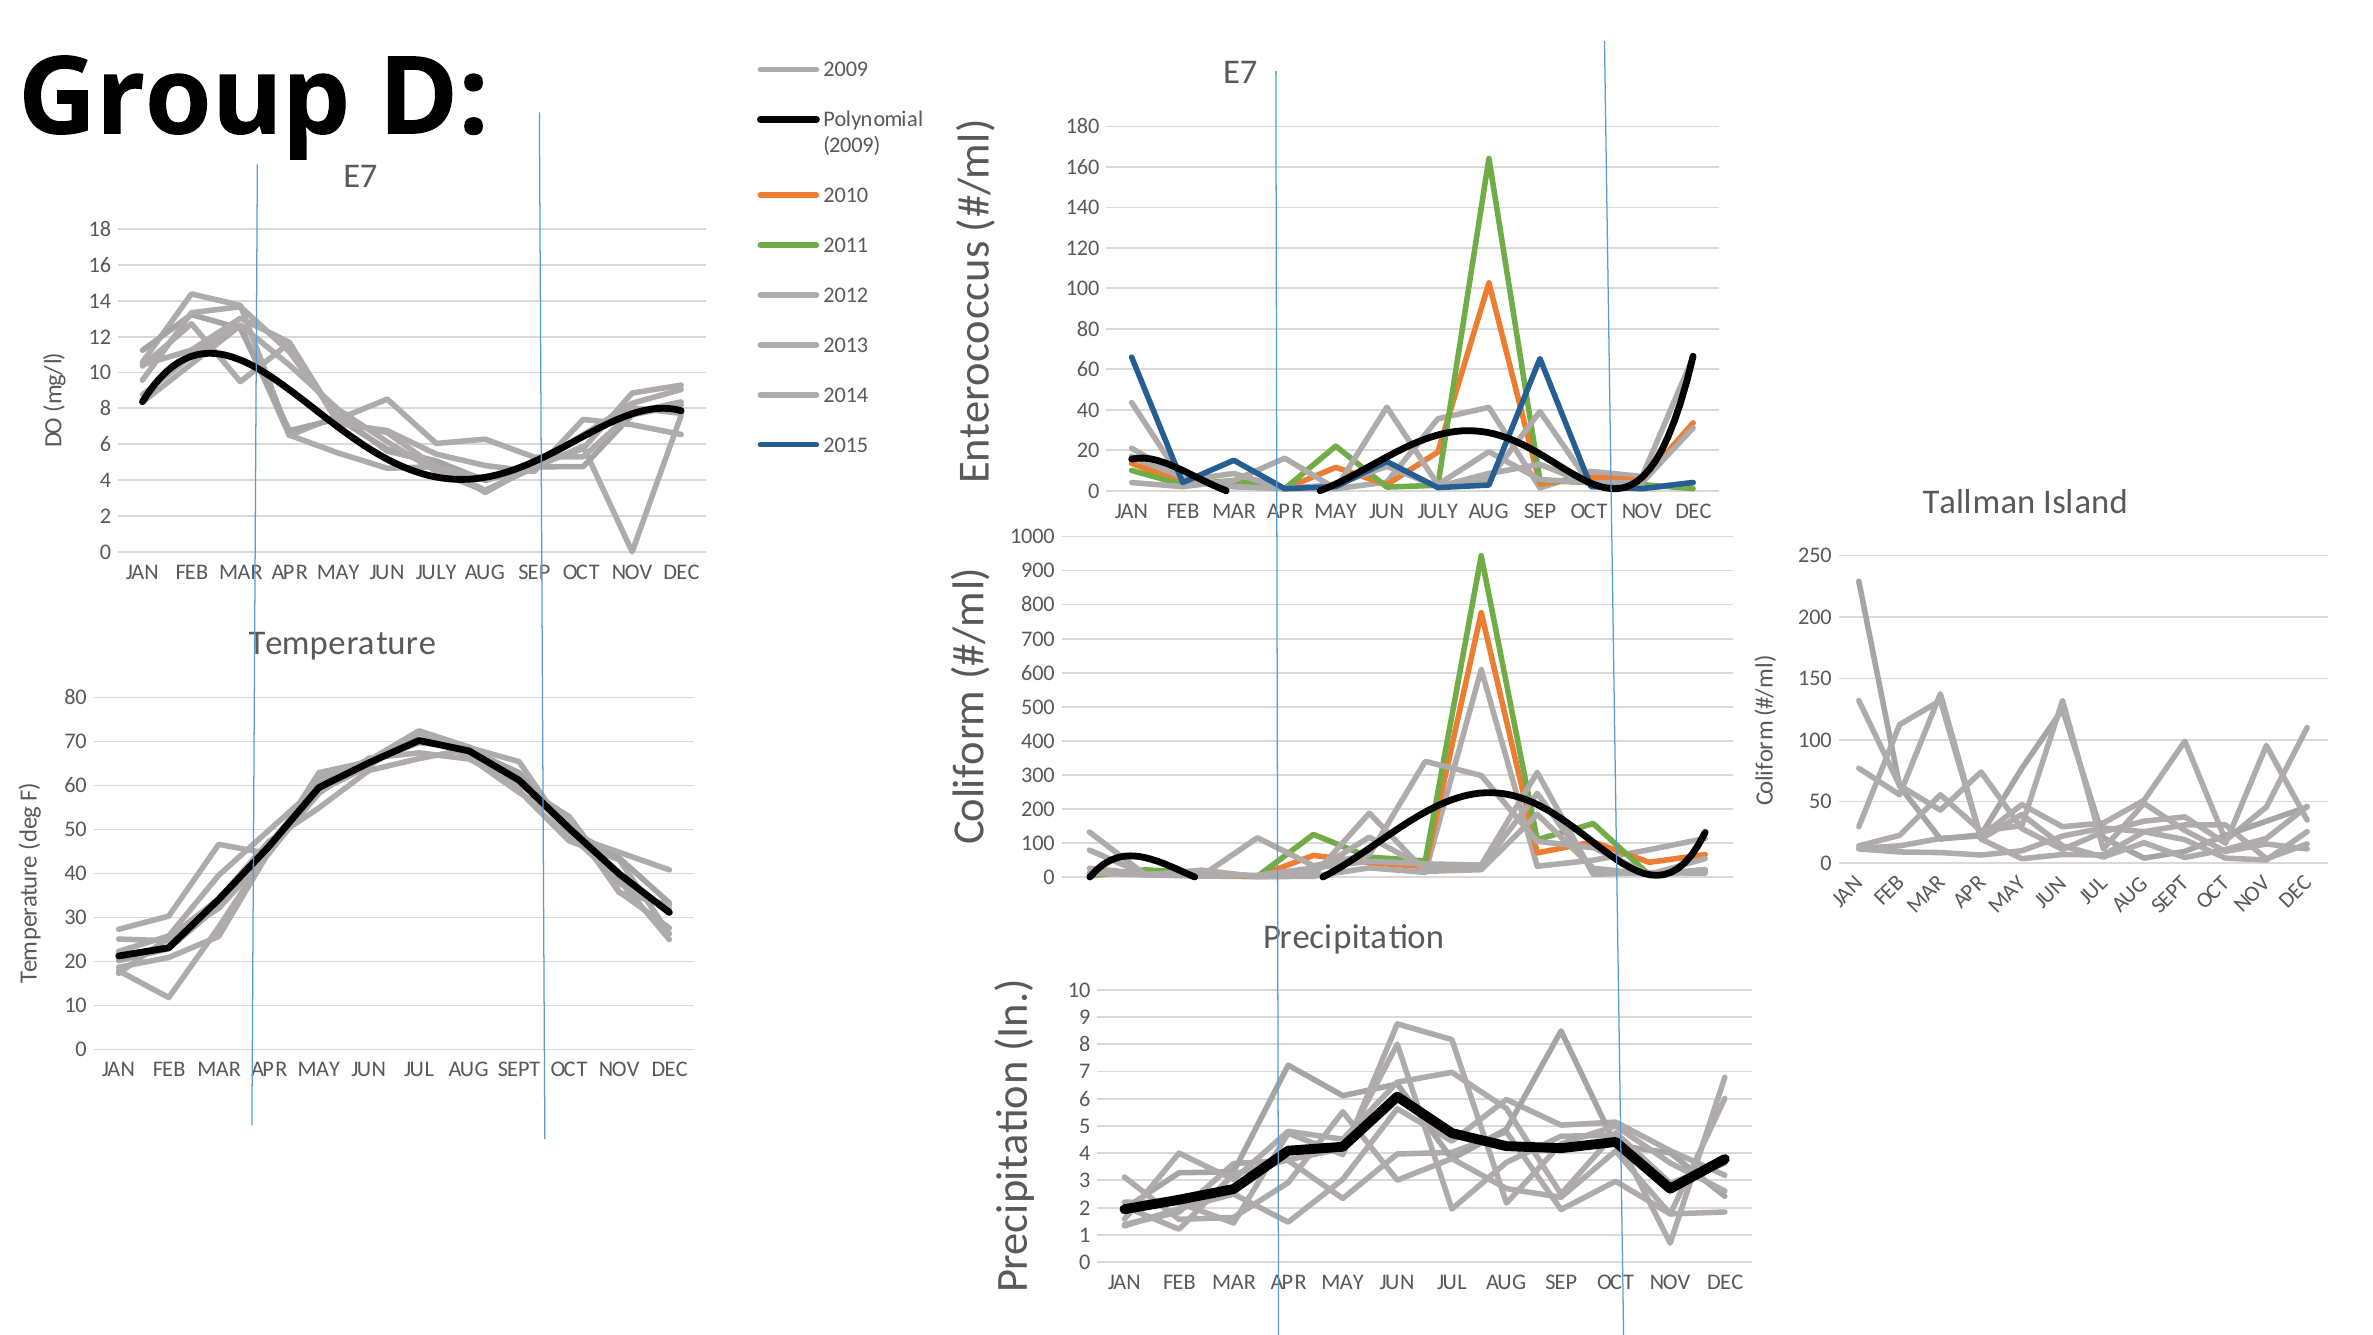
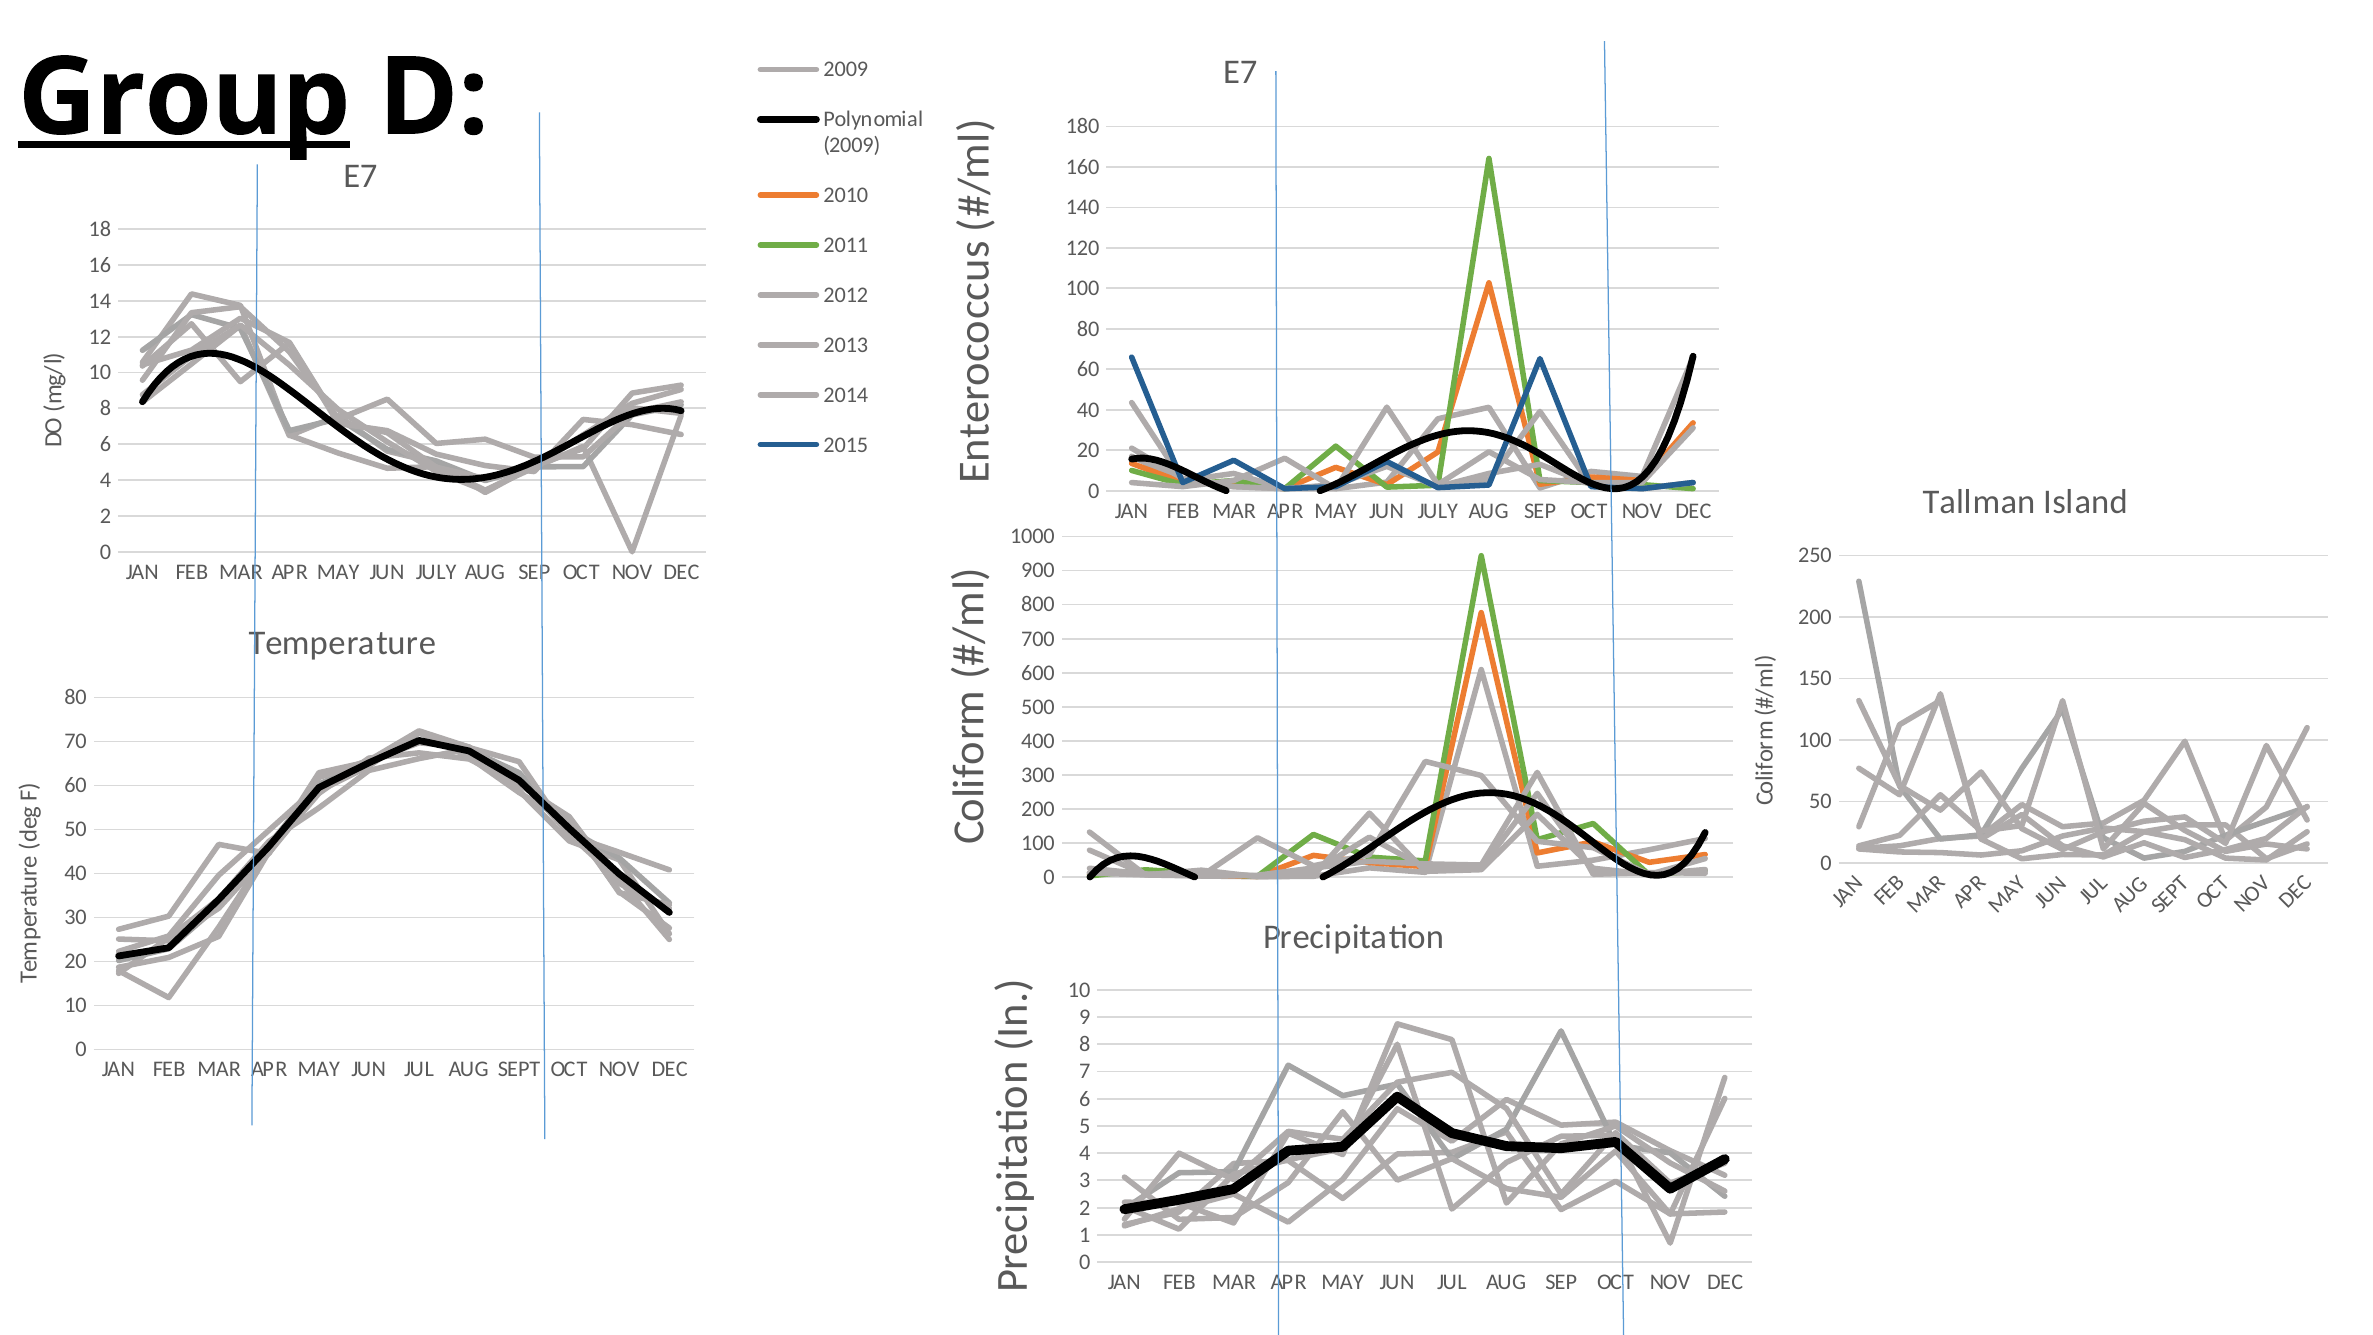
Group underline: none -> present (184, 98)
